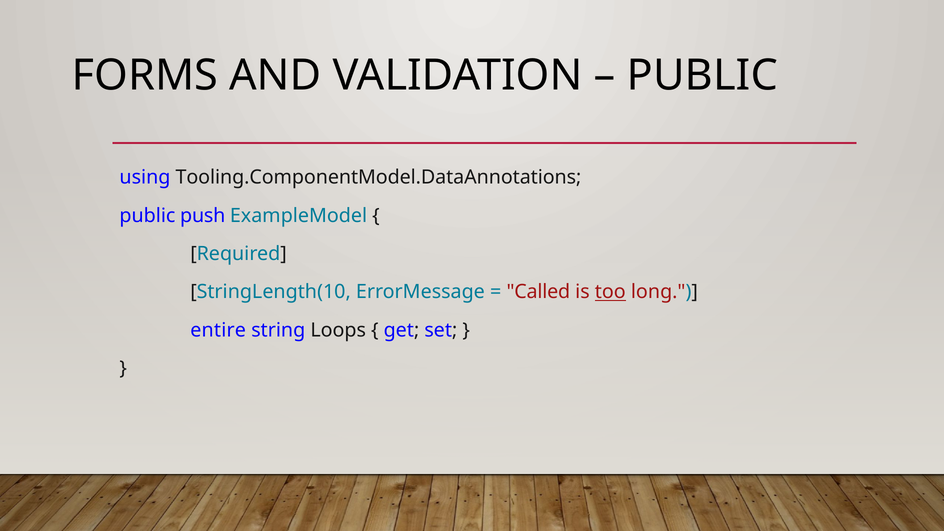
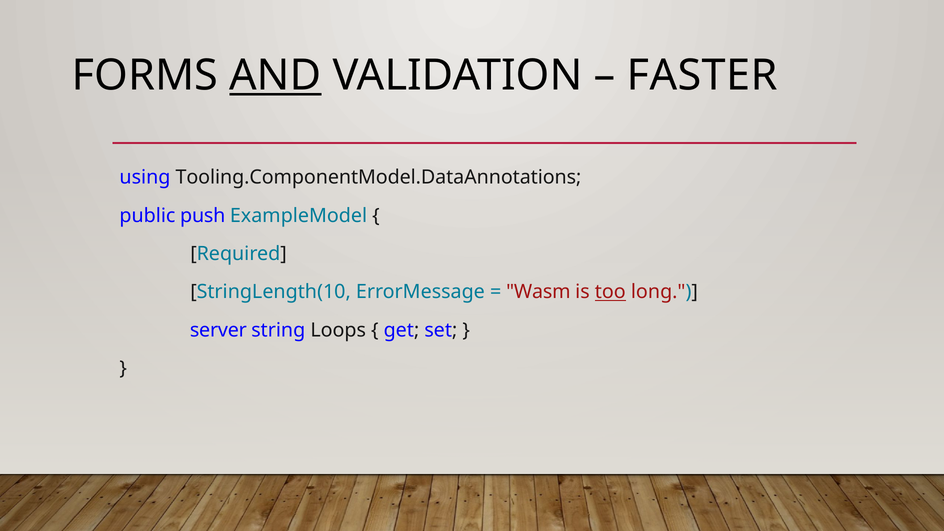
AND underline: none -> present (275, 76)
PUBLIC: PUBLIC -> FASTER (702, 76)
Called: Called -> Wasm (538, 292)
entire: entire -> server (218, 330)
